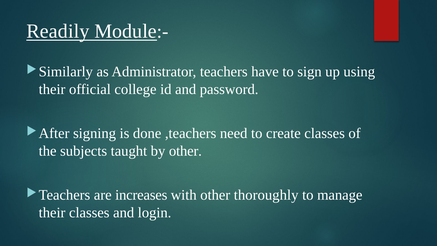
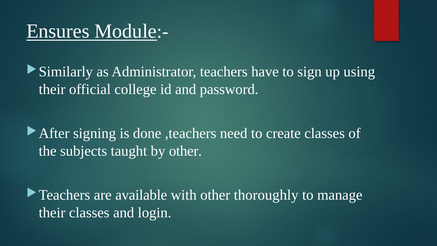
Readily: Readily -> Ensures (58, 31)
increases: increases -> available (141, 195)
